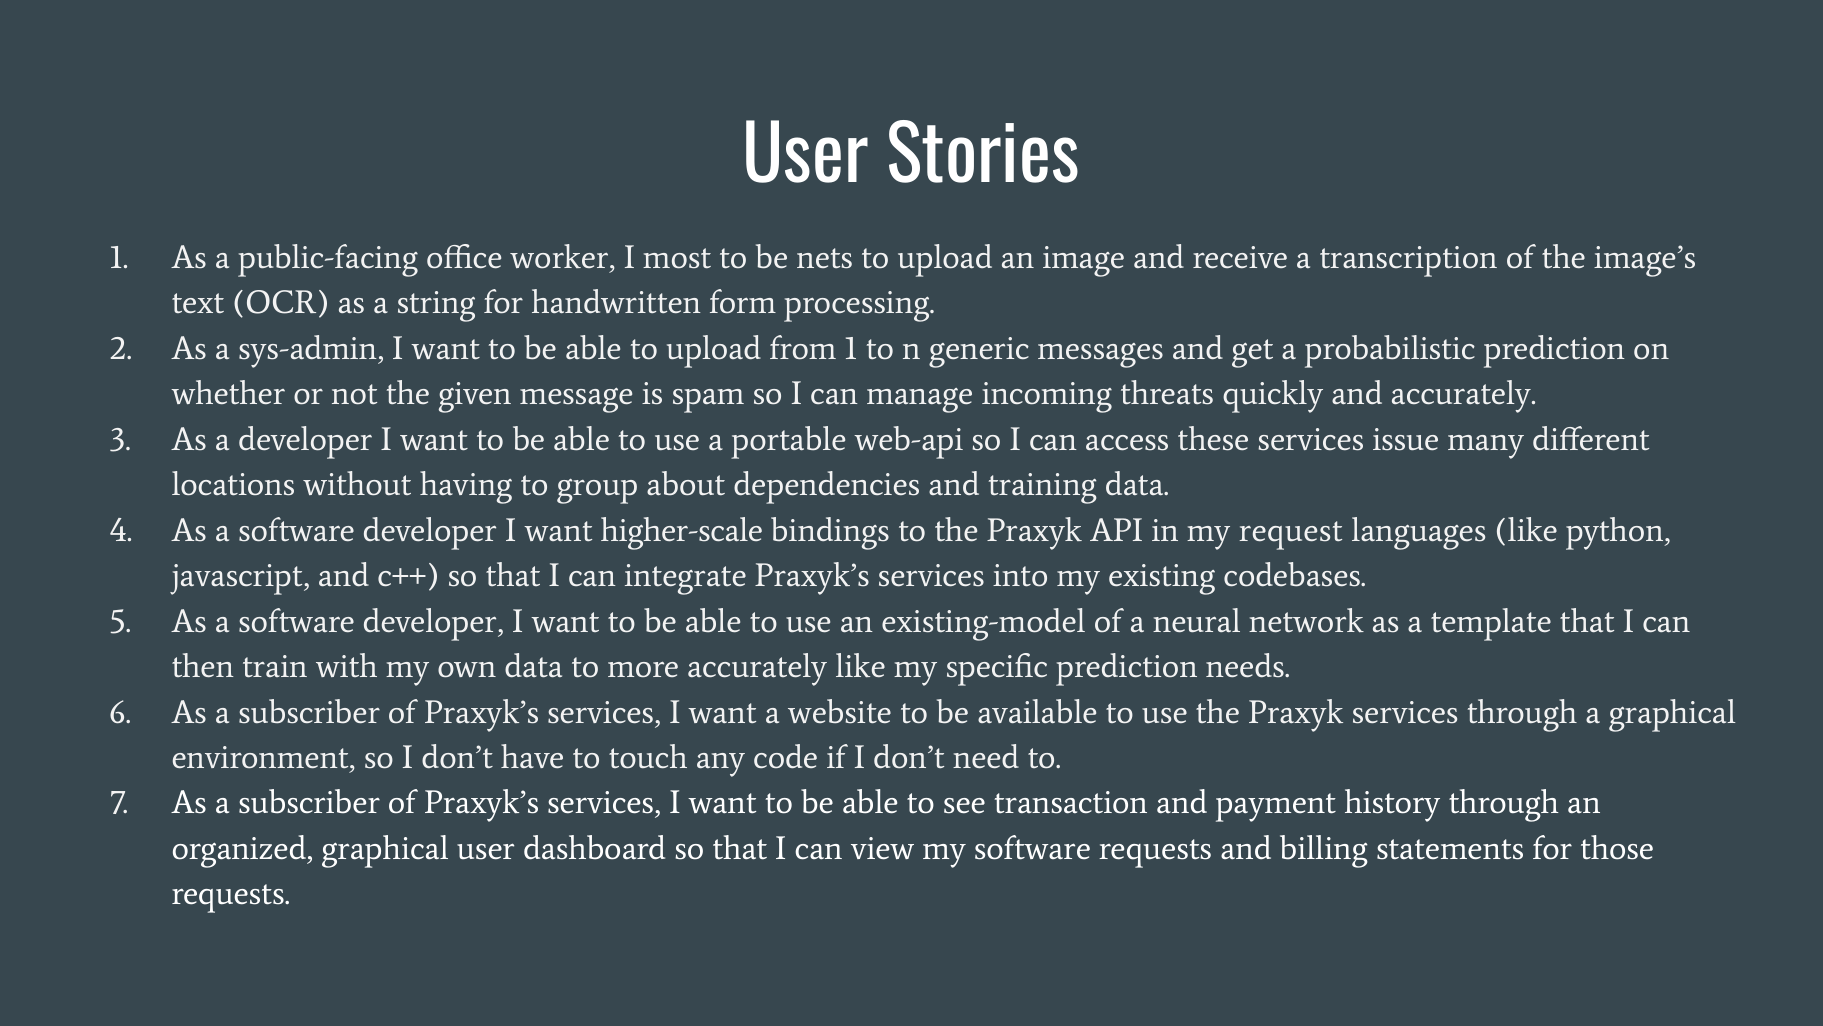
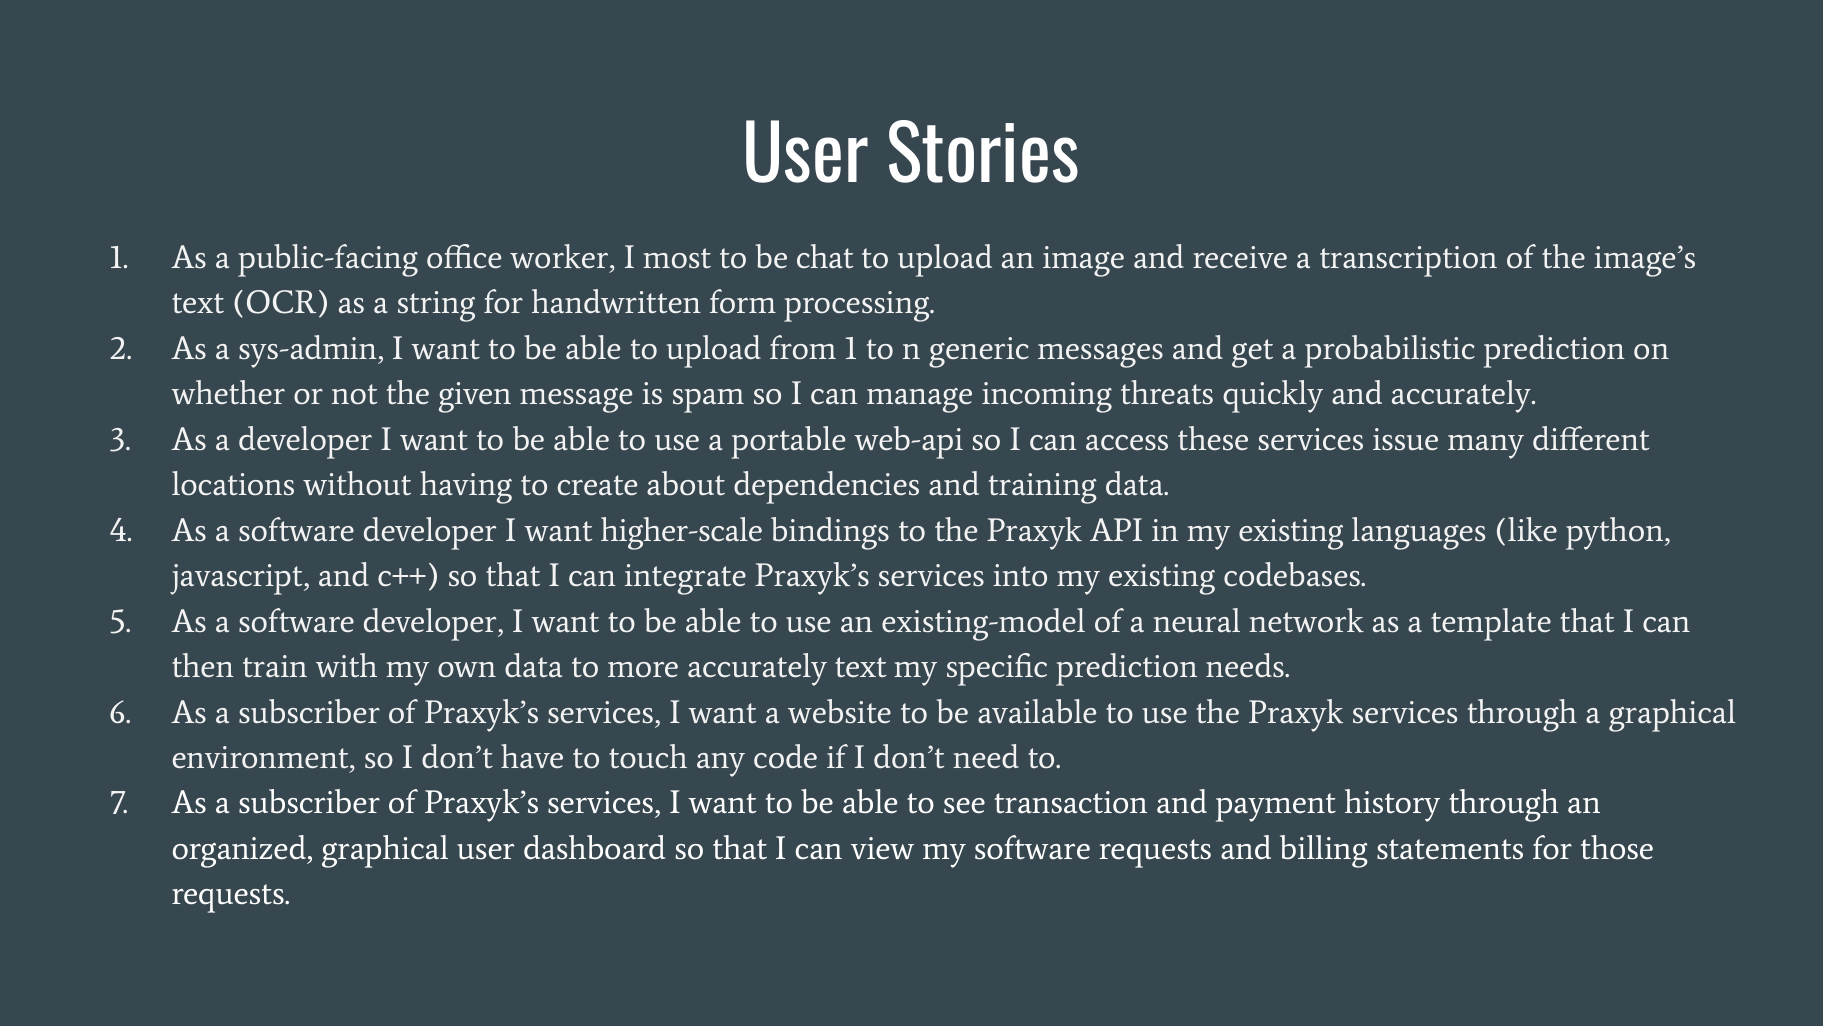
nets: nets -> chat (825, 257)
group: group -> create (598, 485)
in my request: request -> existing (1291, 530)
accurately like: like -> text (861, 666)
